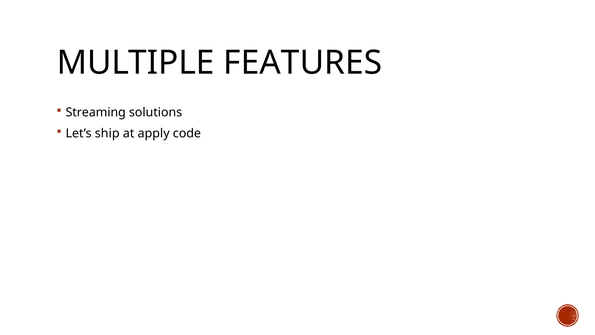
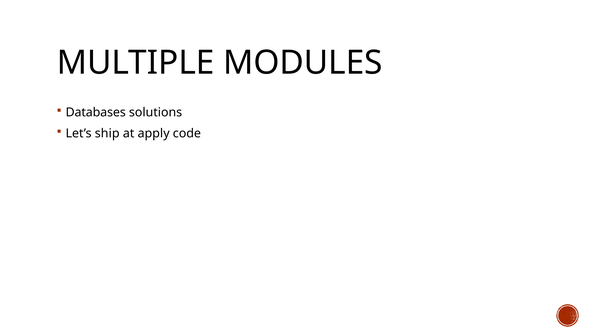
FEATURES: FEATURES -> MODULES (303, 63)
Streaming: Streaming -> Databases (96, 112)
